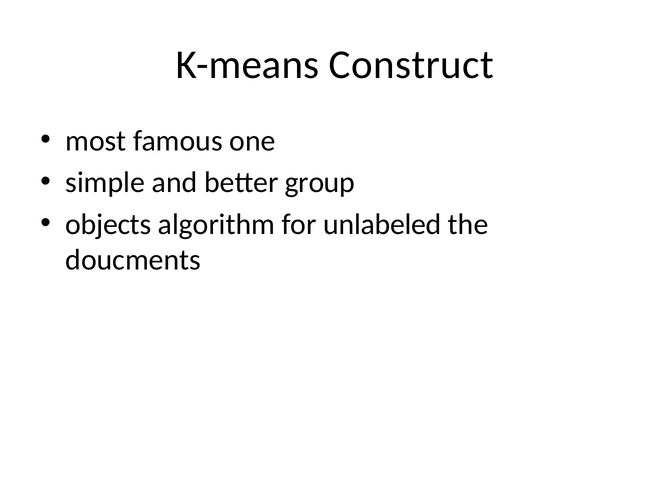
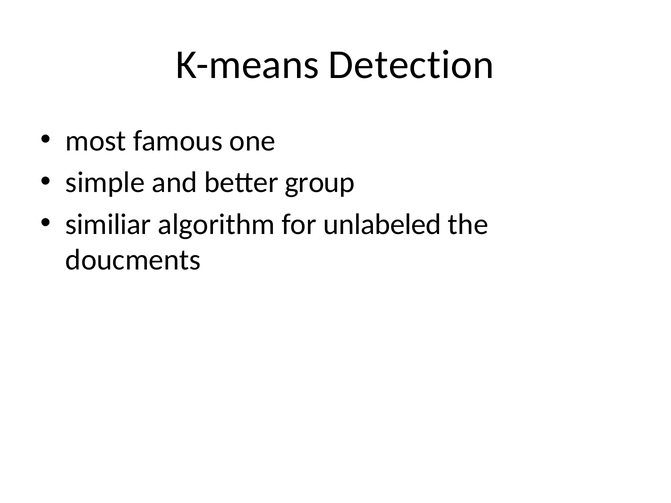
Construct: Construct -> Detection (411, 65)
objects: objects -> similiar (108, 224)
